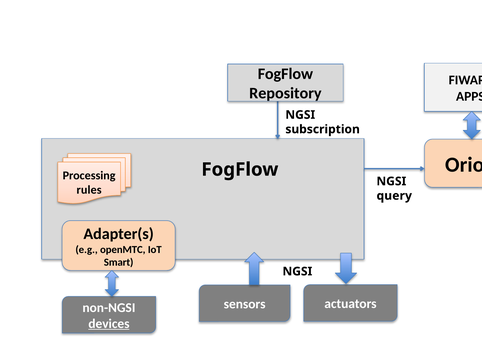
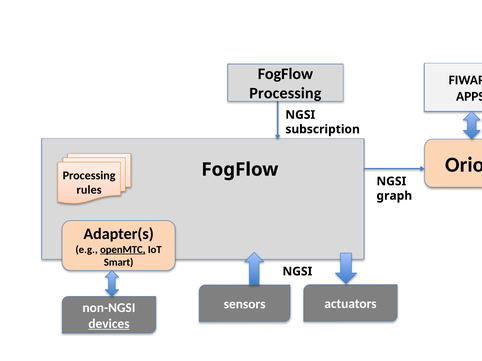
Repository: Repository -> Processing (285, 93)
query: query -> graph (394, 196)
openMTC underline: none -> present (123, 250)
